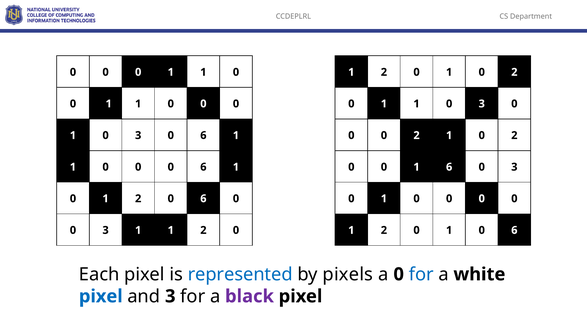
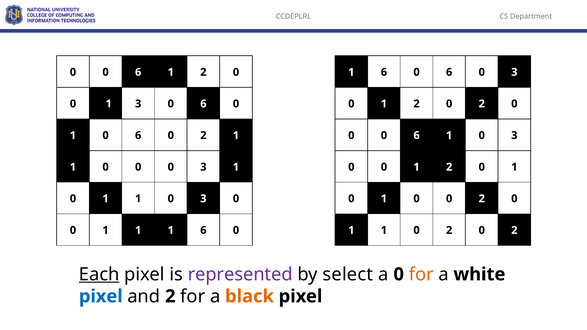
0: 0 -> 6 (138, 72)
1: 1 -> 2 (203, 72)
2: 2 -> 6 (384, 72)
1: 1 -> 6 (449, 72)
2: 2 -> 3 (514, 72)
11 1: 1 -> 3 (138, 104)
0: 0 -> 6 (203, 104)
1: 1 -> 2 (417, 104)
3: 3 -> 2 (482, 104)
3: 3 -> 6 (138, 135)
6: 6 -> 2 (203, 135)
2: 2 -> 6 (417, 135)
2: 2 -> 3 (514, 135)
0 0 6: 6 -> 3 (203, 167)
0 0 1 6: 6 -> 2 (449, 167)
3: 3 -> 1 (514, 167)
2: 2 -> 1 (138, 199)
6: 6 -> 3 (203, 199)
0: 0 -> 2 (482, 199)
3: 3 -> 1 (106, 230)
1 1 2: 2 -> 6 (203, 230)
2: 2 -> 1 (384, 230)
1: 1 -> 2 (449, 230)
6: 6 -> 2 (514, 230)
Each underline: none -> present (99, 274)
represented colour: blue -> purple (240, 274)
pixels: pixels -> select (348, 274)
for colour: blue -> orange (421, 274)
and 3: 3 -> 2 (170, 296)
black colour: purple -> orange (249, 296)
